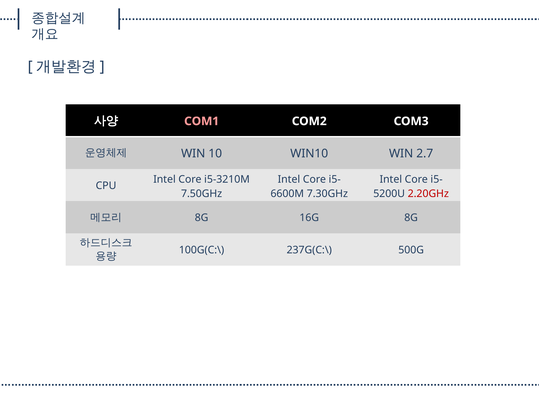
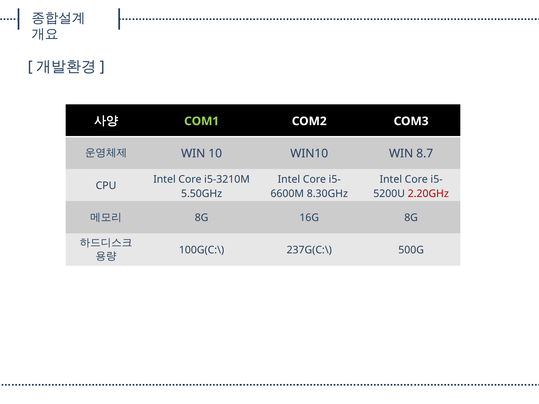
COM1 colour: pink -> light green (202, 121)
2.7: 2.7 -> 8.7 (425, 154)
7.50GHz: 7.50GHz -> 5.50GHz (202, 194)
7.30GHz: 7.30GHz -> 8.30GHz (327, 194)
